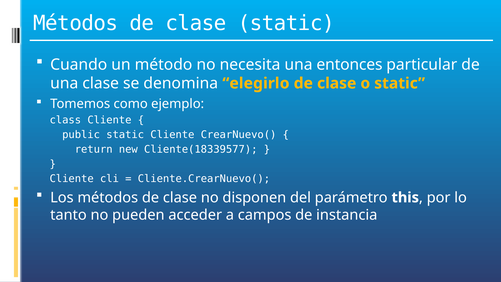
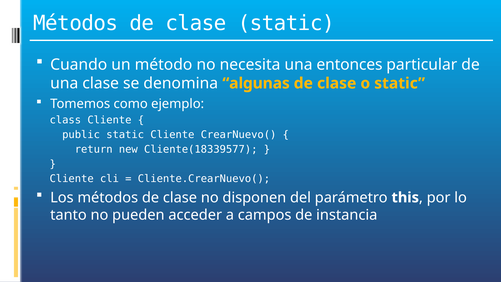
elegirlo: elegirlo -> algunas (256, 83)
